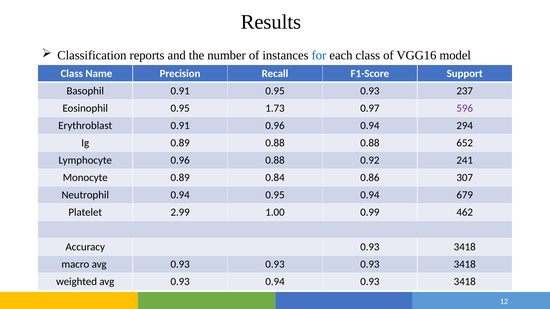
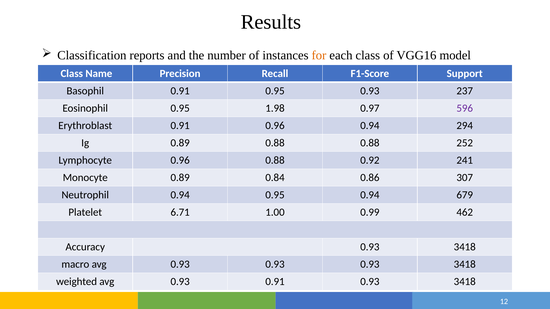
for colour: blue -> orange (319, 55)
1.73: 1.73 -> 1.98 (275, 108)
652: 652 -> 252 (465, 143)
2.99: 2.99 -> 6.71 (180, 212)
0.93 0.94: 0.94 -> 0.91 (275, 282)
